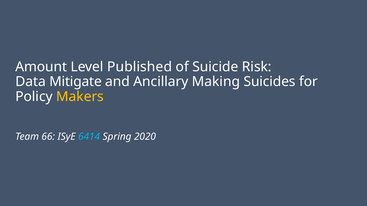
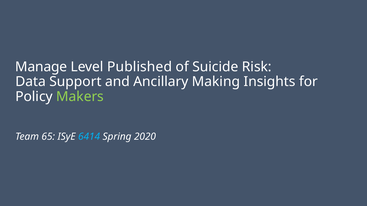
Amount: Amount -> Manage (41, 67)
Mitigate: Mitigate -> Support (75, 82)
Suicides: Suicides -> Insights (270, 82)
Makers colour: yellow -> light green (80, 97)
66: 66 -> 65 (48, 137)
